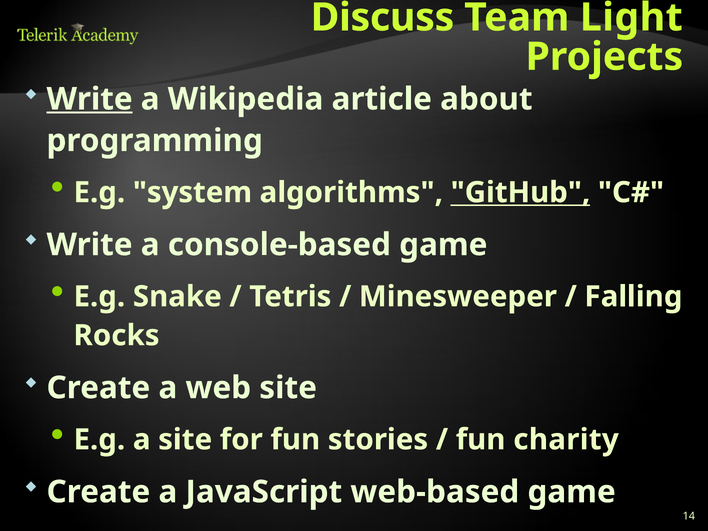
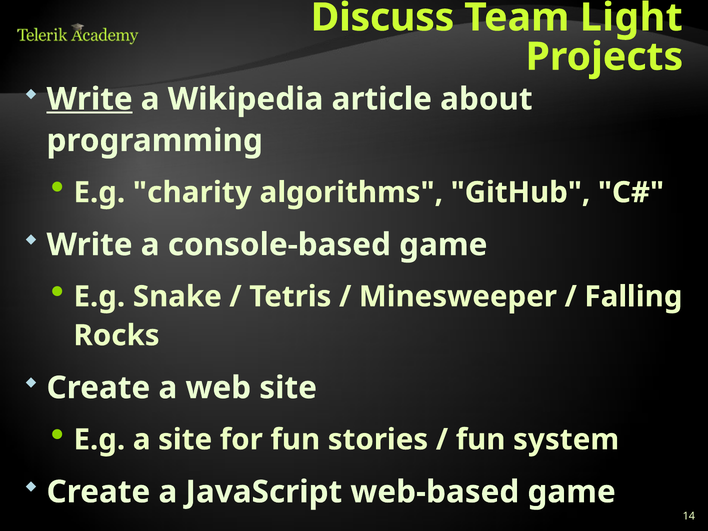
system: system -> charity (192, 192)
GitHub underline: present -> none (520, 192)
charity: charity -> system (566, 440)
